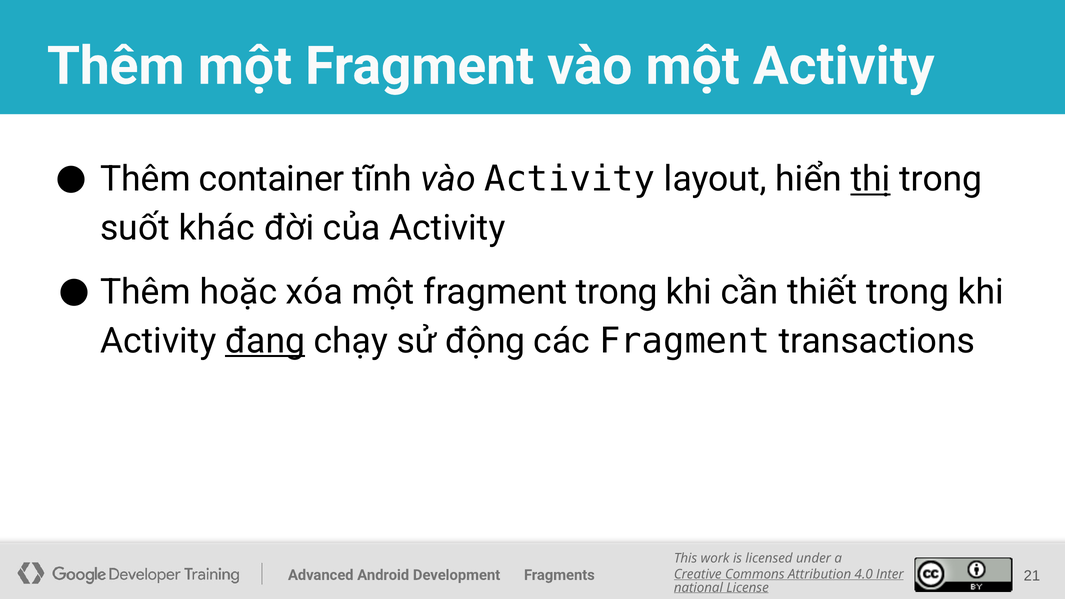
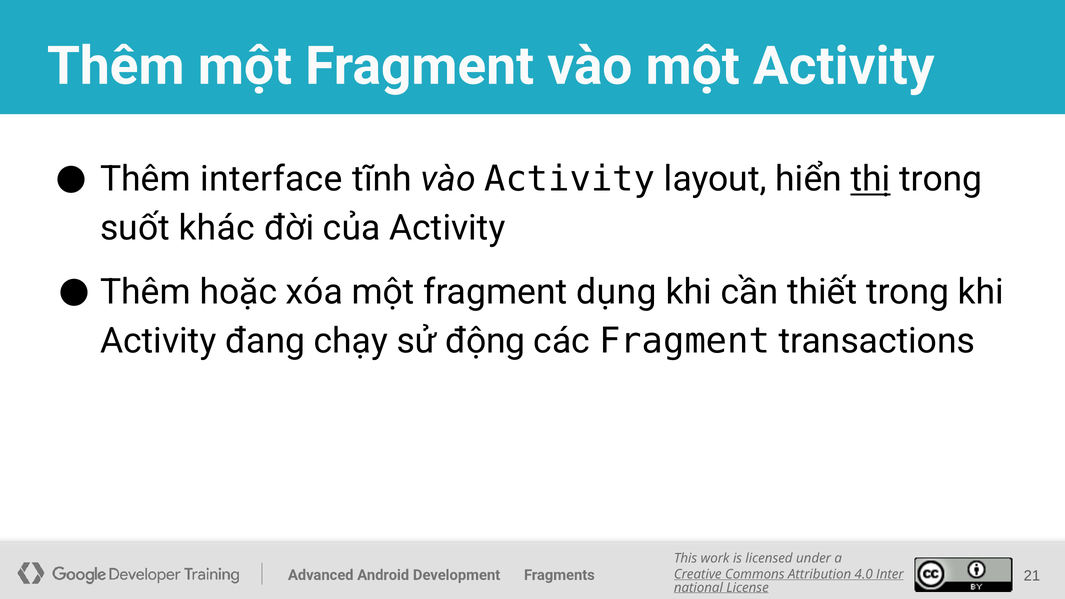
container: container -> interface (271, 179)
fragment trong: trong -> dụng (616, 292)
đang underline: present -> none (265, 341)
